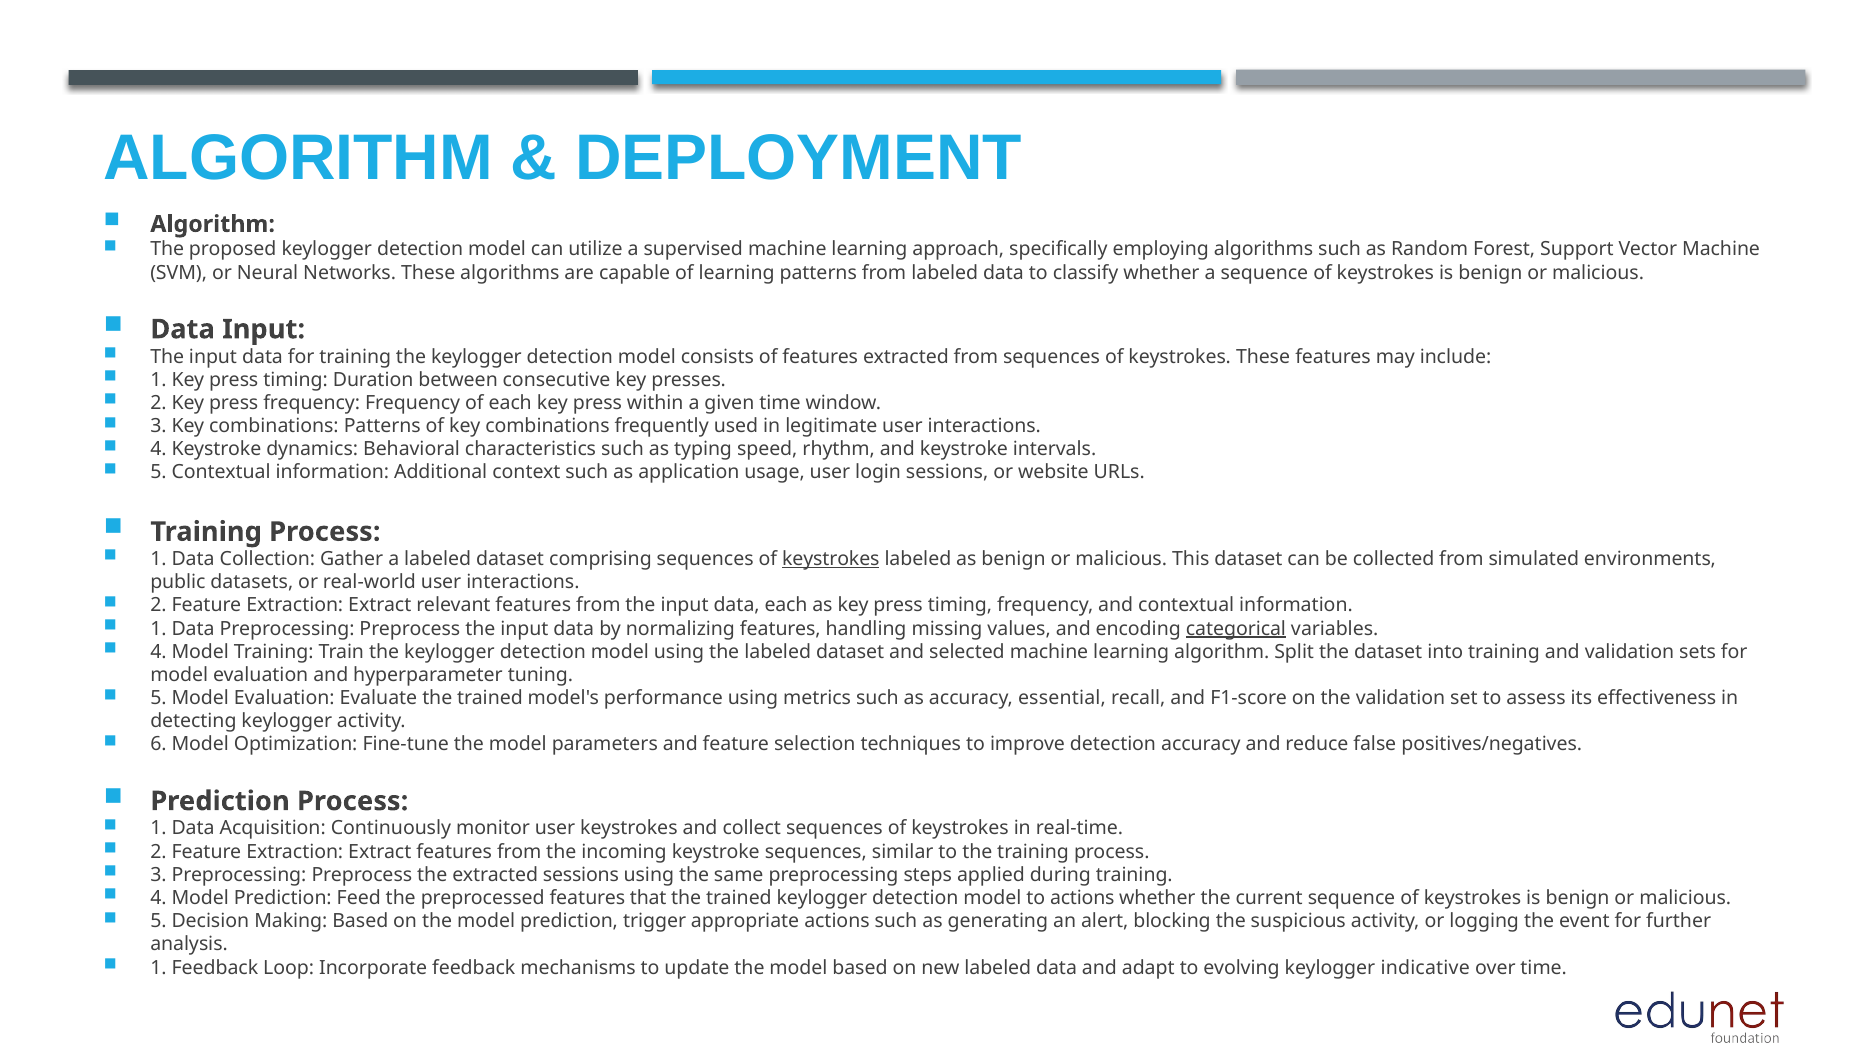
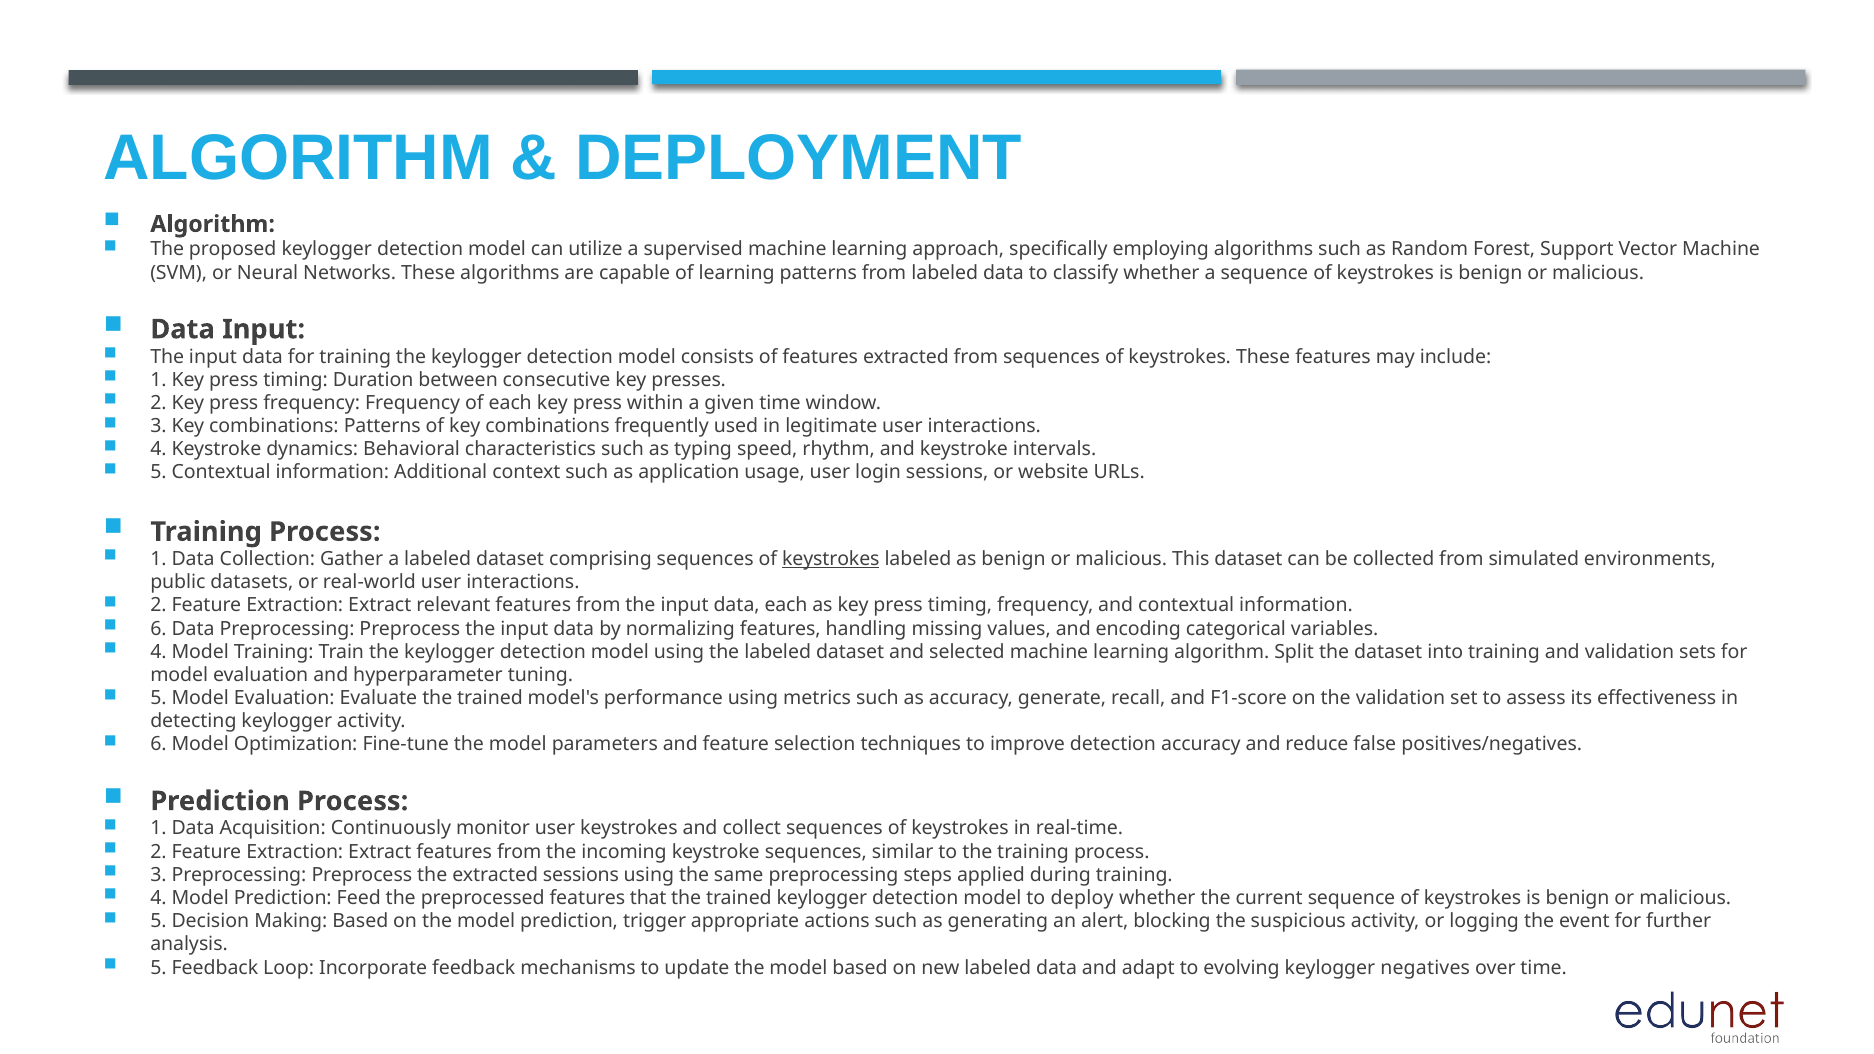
1: 1 -> 6 (158, 629)
categorical underline: present -> none (1236, 629)
essential: essential -> generate (1062, 698)
to actions: actions -> deploy (1082, 898)
1: 1 -> 5 (158, 968)
indicative: indicative -> negatives (1425, 968)
